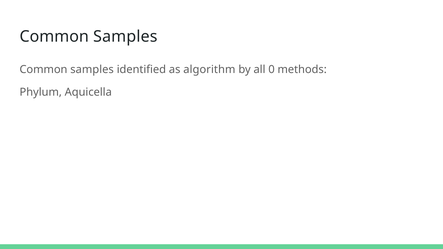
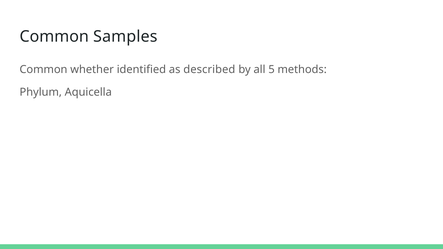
samples: samples -> whether (92, 70)
algorithm: algorithm -> described (209, 70)
0: 0 -> 5 (272, 70)
